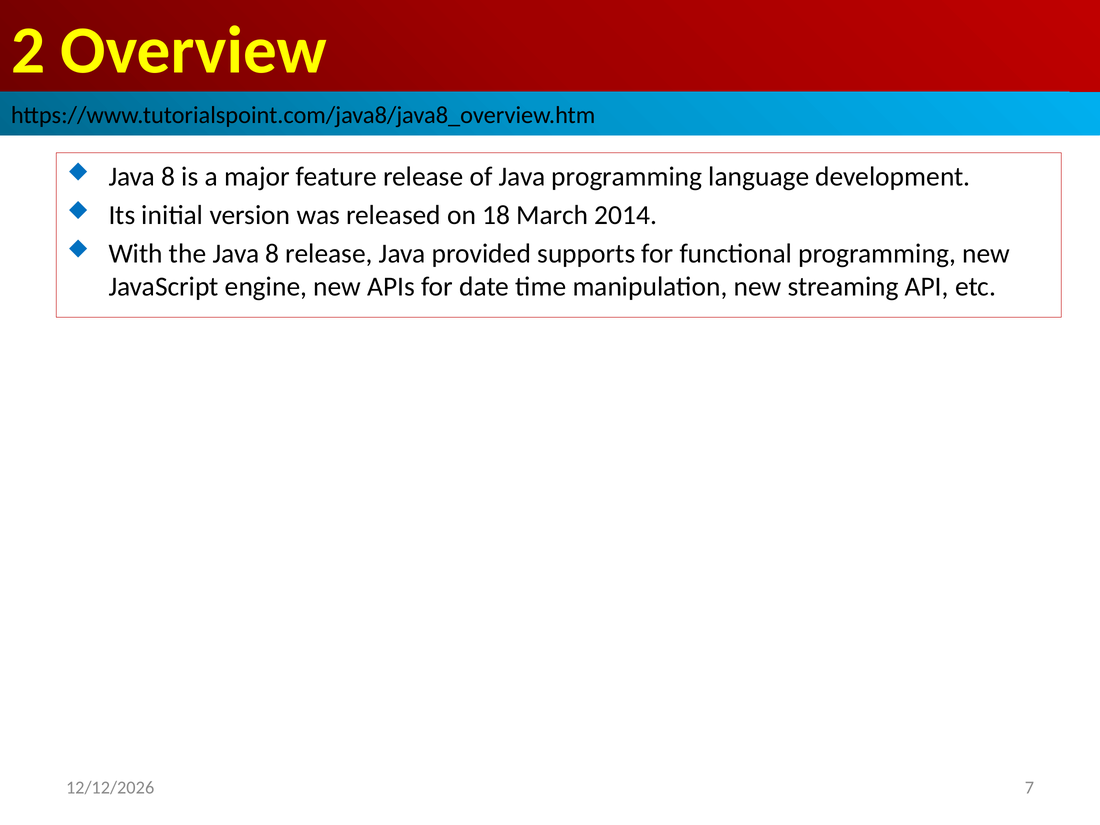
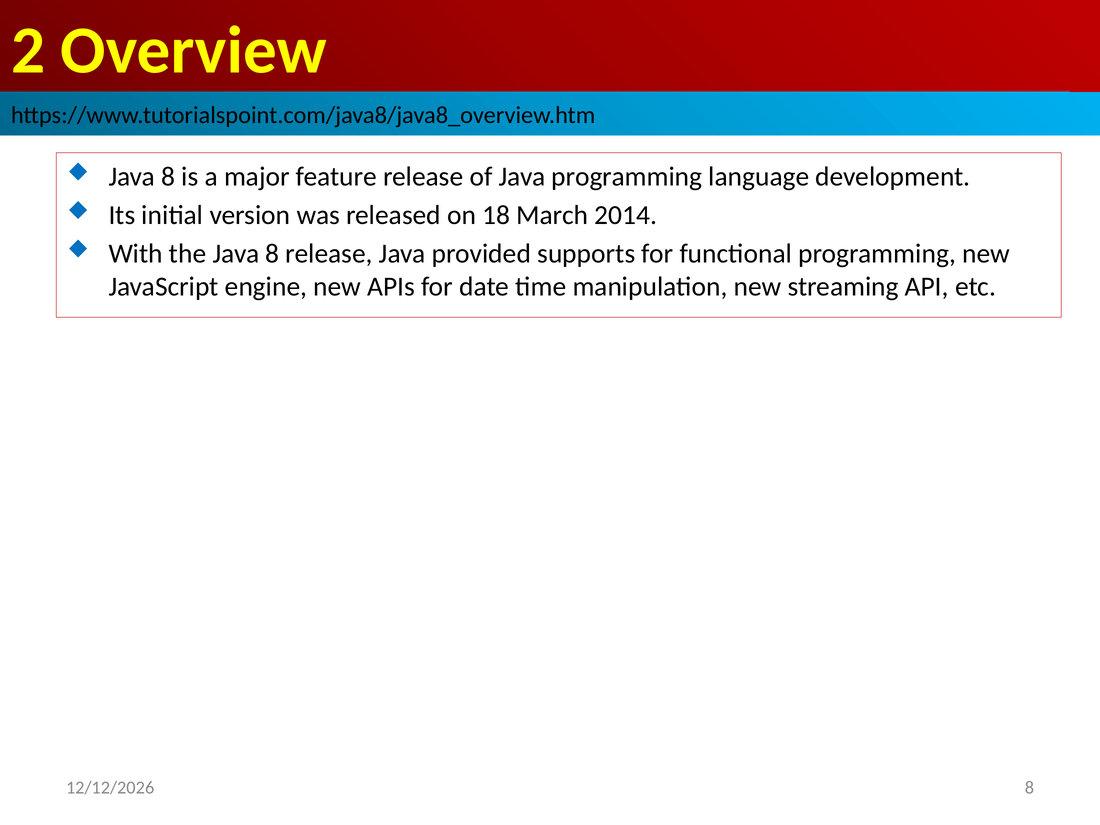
7: 7 -> 8 (1029, 788)
